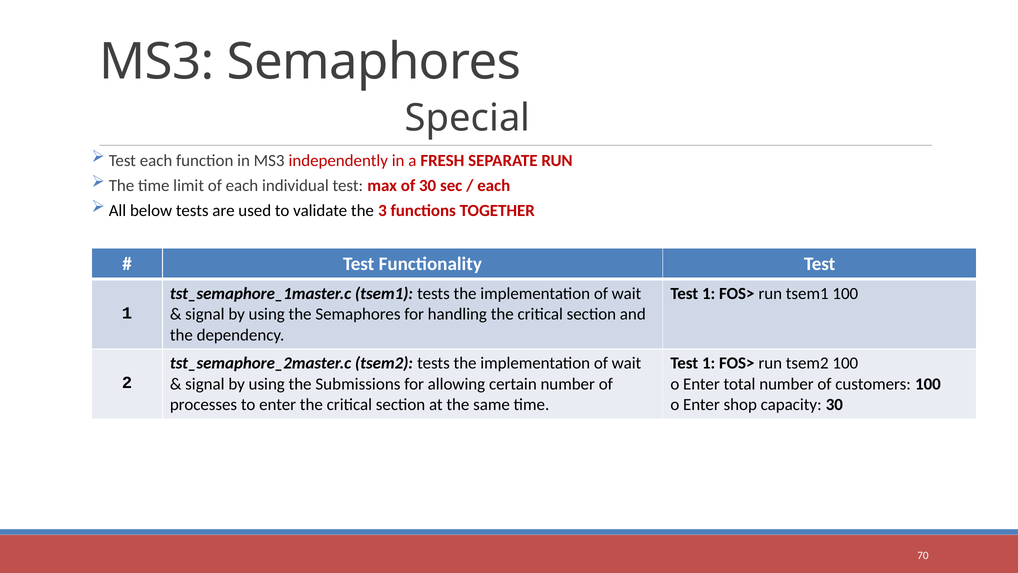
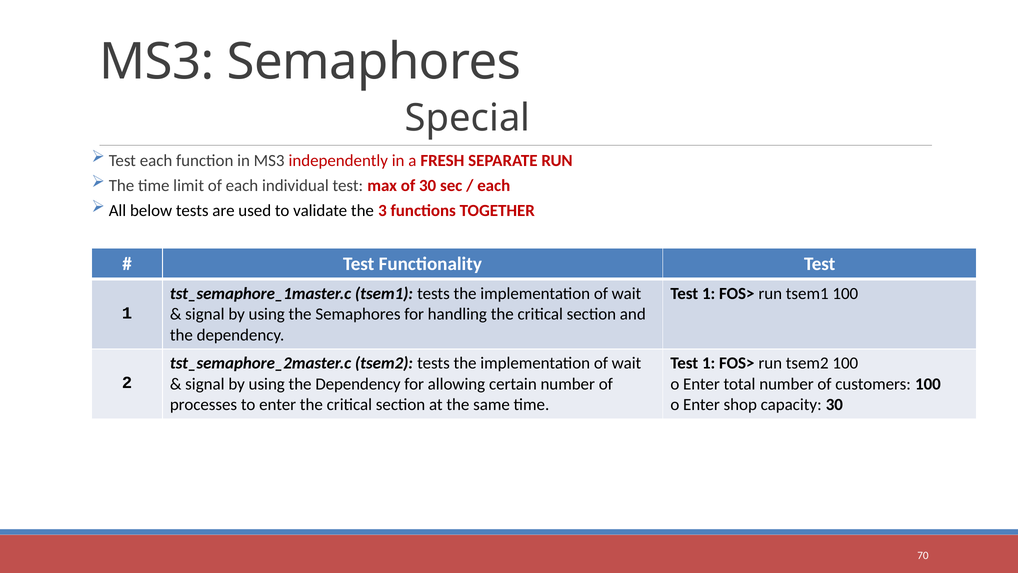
using the Submissions: Submissions -> Dependency (358, 384)
